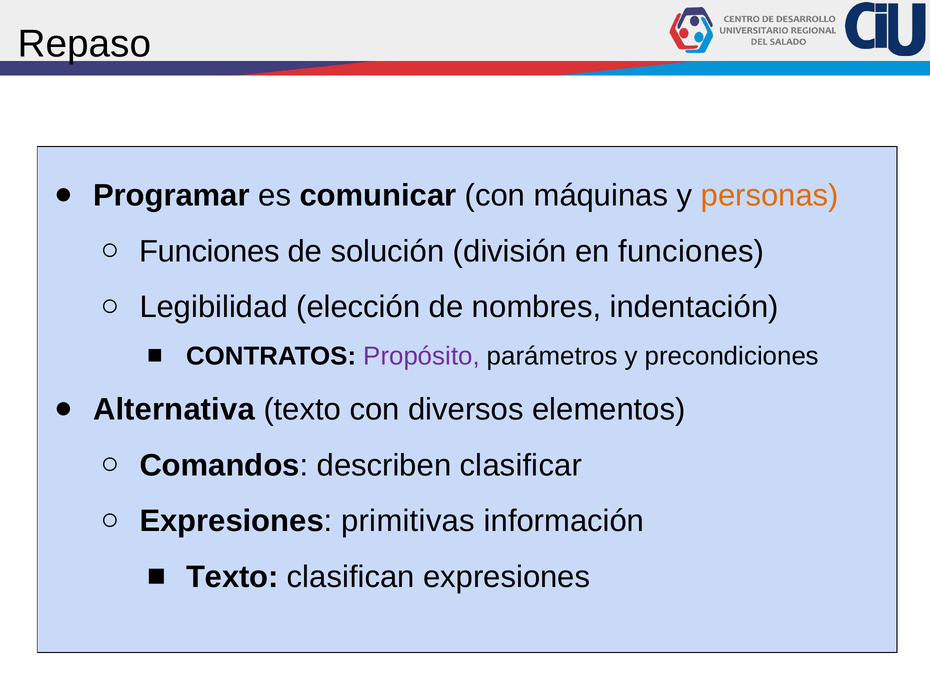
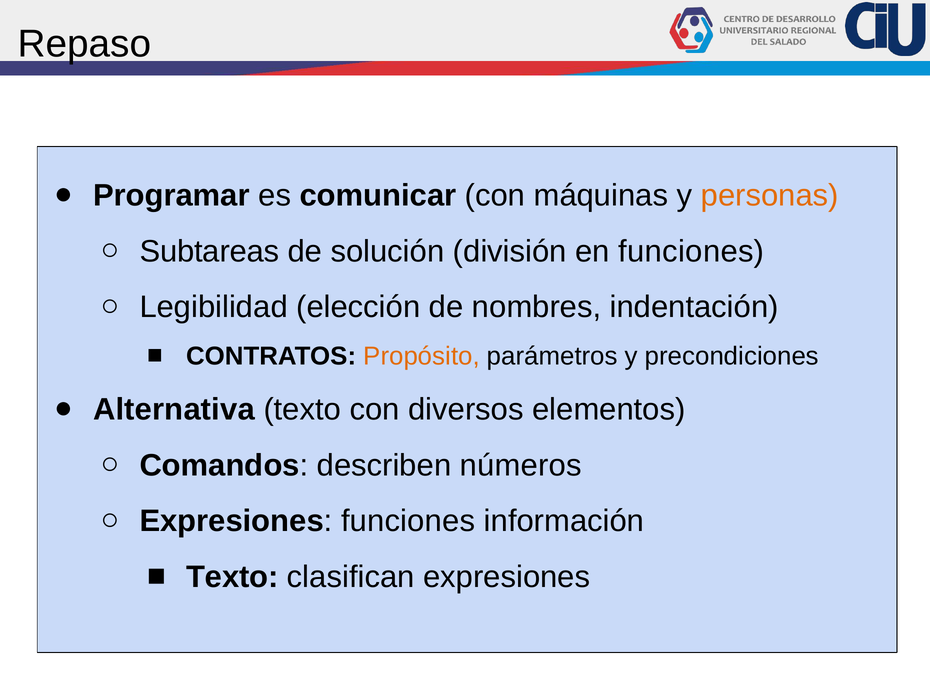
Funciones: Funciones -> Subtareas (209, 251)
Propósito colour: purple -> orange (422, 356)
clasificar: clasificar -> números (521, 465)
Expresiones primitivas: primitivas -> funciones (408, 521)
